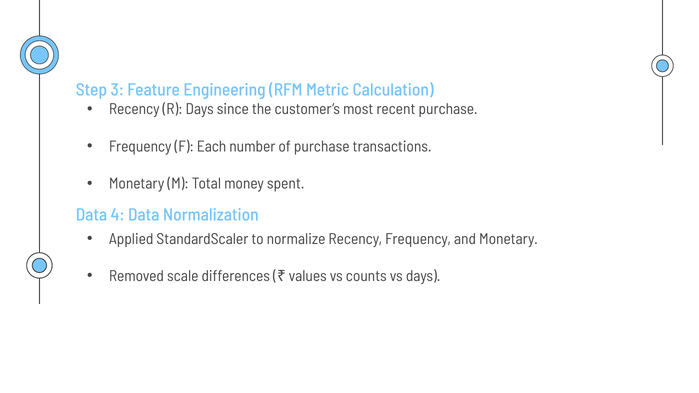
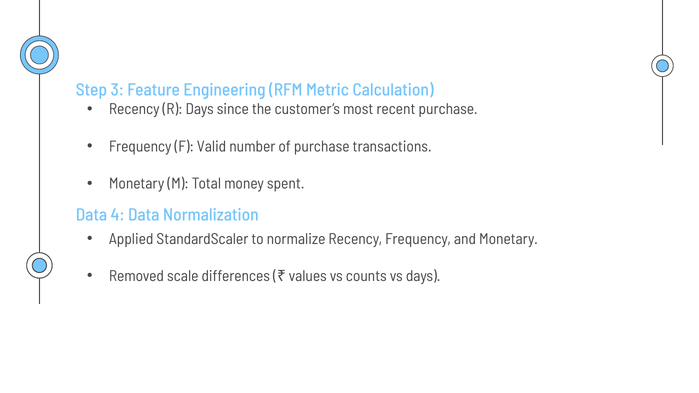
Each: Each -> Valid (212, 147)
